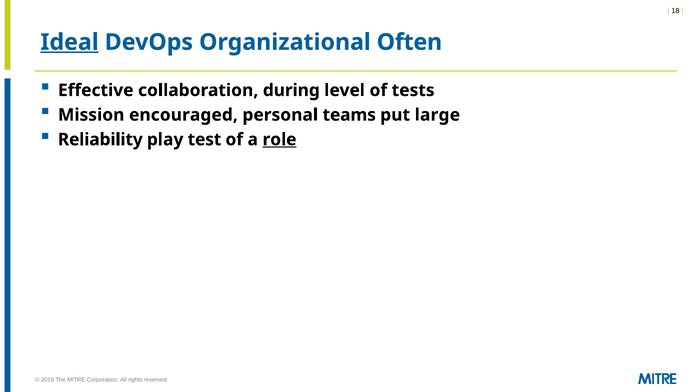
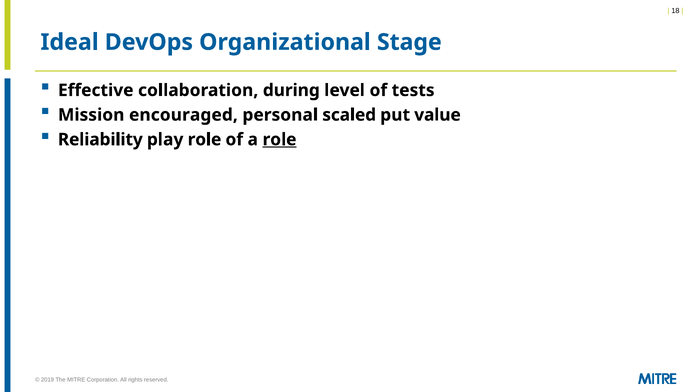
Ideal underline: present -> none (70, 42)
Often: Often -> Stage (409, 42)
teams: teams -> scaled (349, 115)
large: large -> value (437, 115)
play test: test -> role (204, 139)
